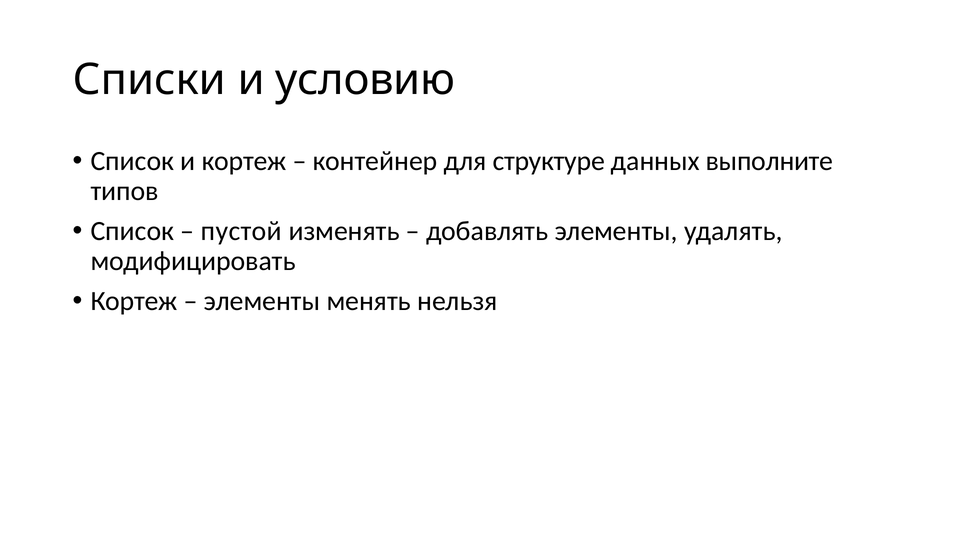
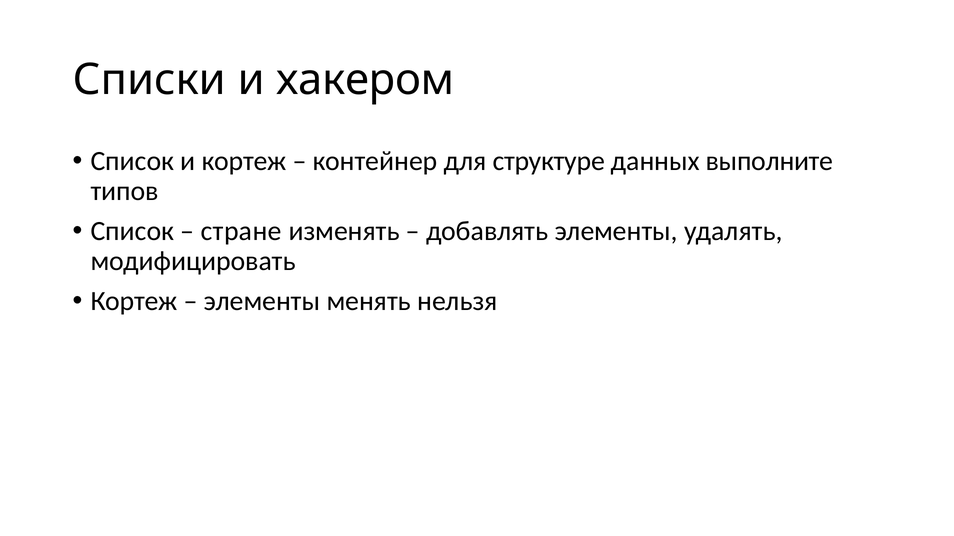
условию: условию -> хакером (365, 80)
пустой: пустой -> стране (241, 231)
